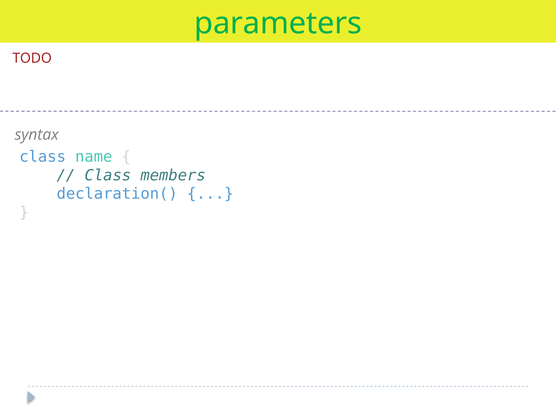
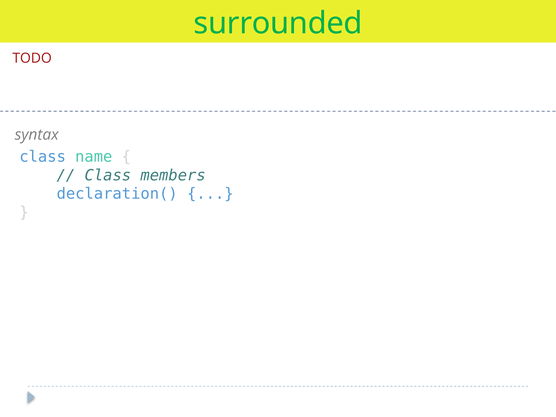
parameters: parameters -> surrounded (278, 23)
